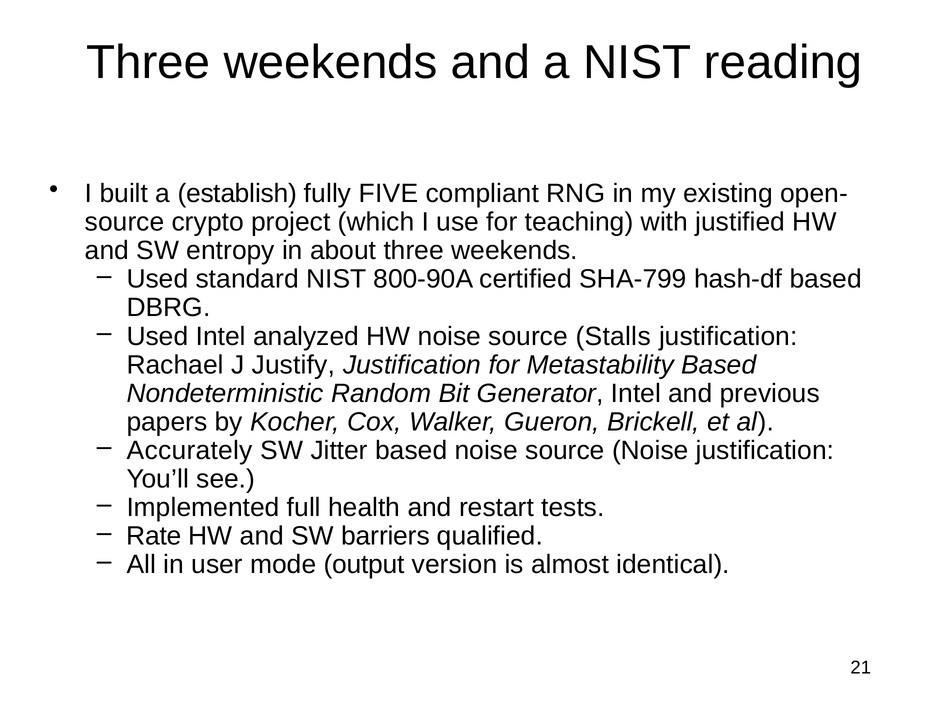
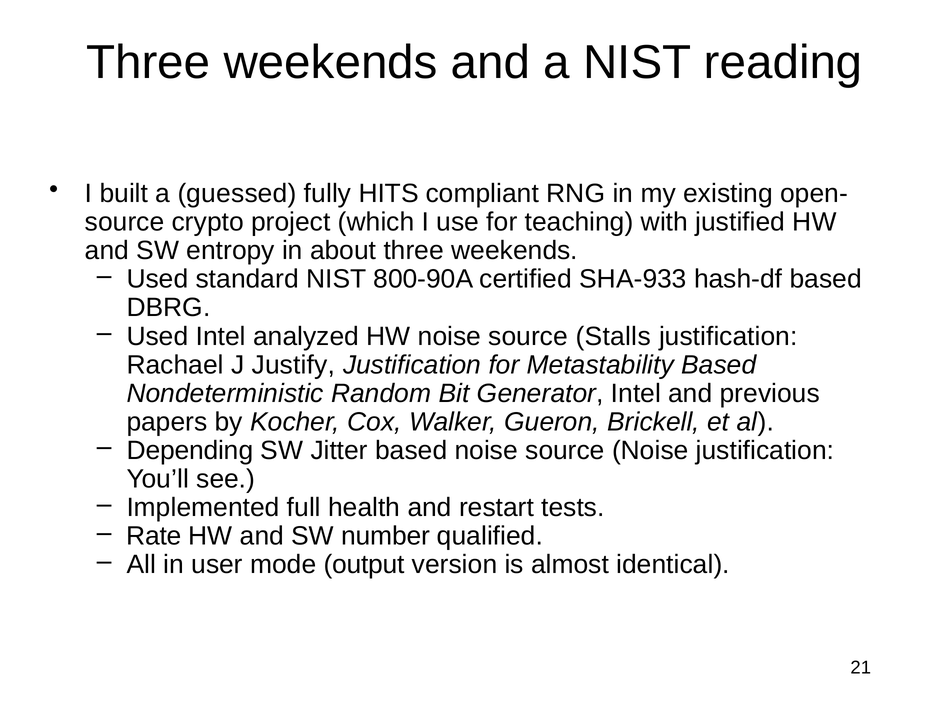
establish: establish -> guessed (237, 193)
FIVE: FIVE -> HITS (389, 193)
SHA-799: SHA-799 -> SHA-933 (633, 279)
Accurately: Accurately -> Depending (190, 451)
barriers: barriers -> number (386, 536)
